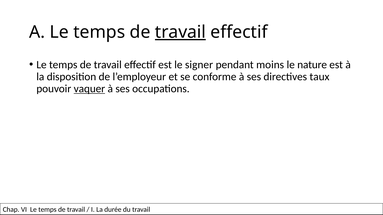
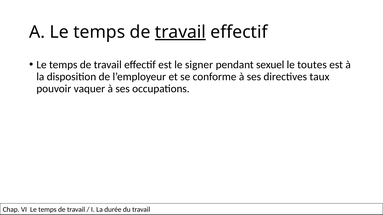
moins: moins -> sexuel (270, 65)
nature: nature -> toutes (312, 65)
vaquer underline: present -> none (89, 89)
